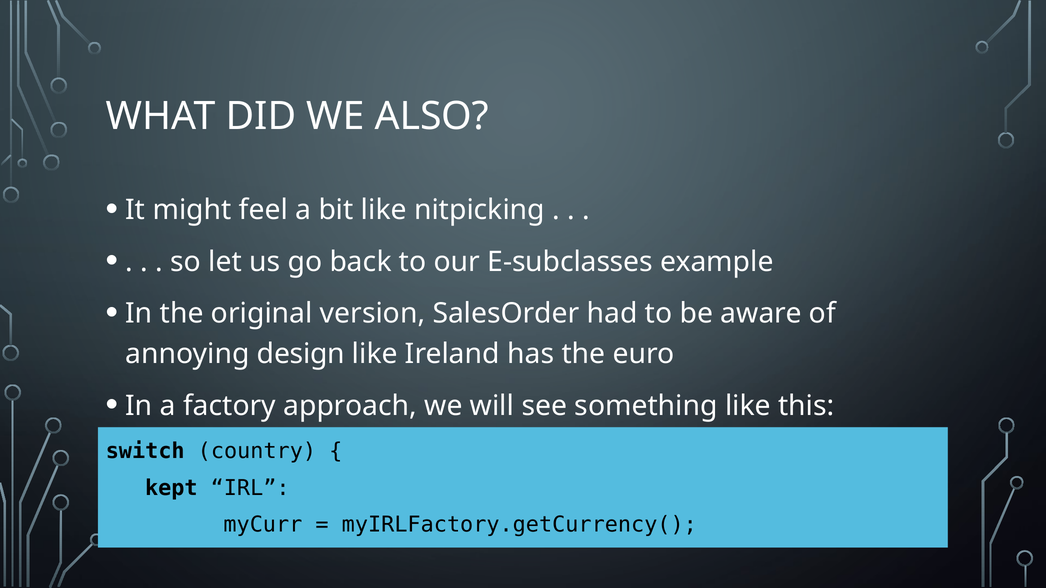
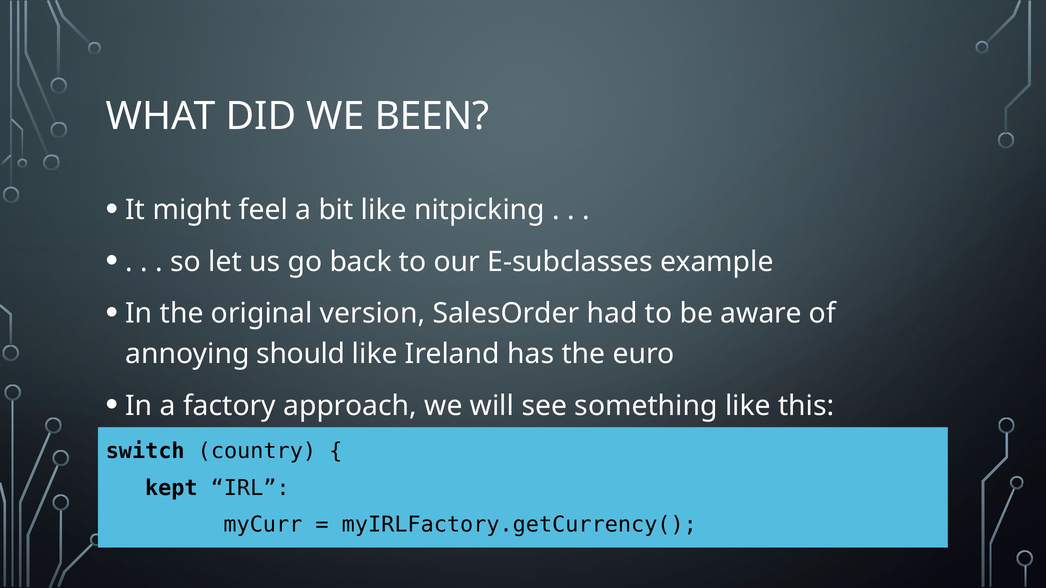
ALSO: ALSO -> BEEN (432, 116)
design: design -> should (301, 354)
